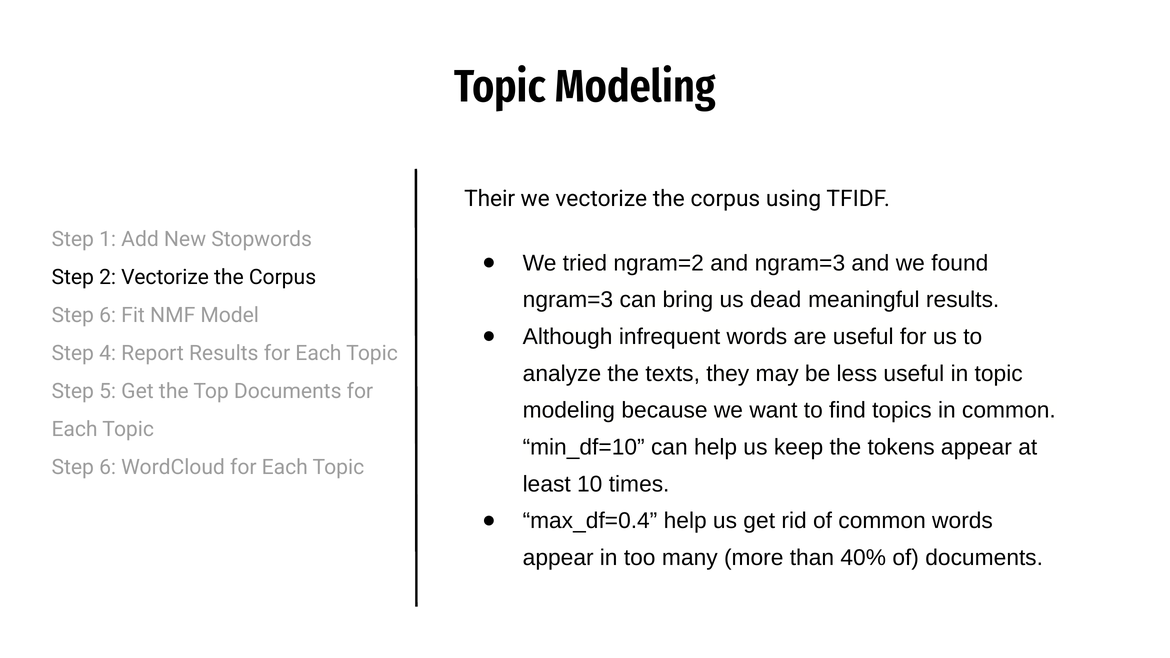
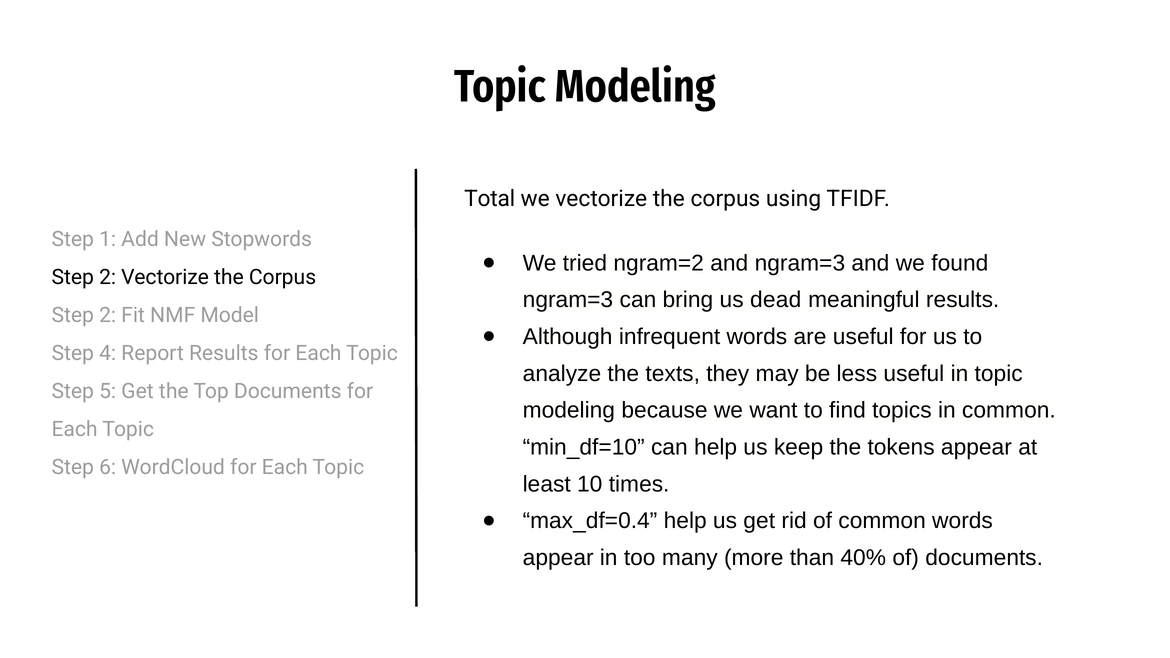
Their: Their -> Total (490, 199)
6: 6 -> 2 (108, 315)
